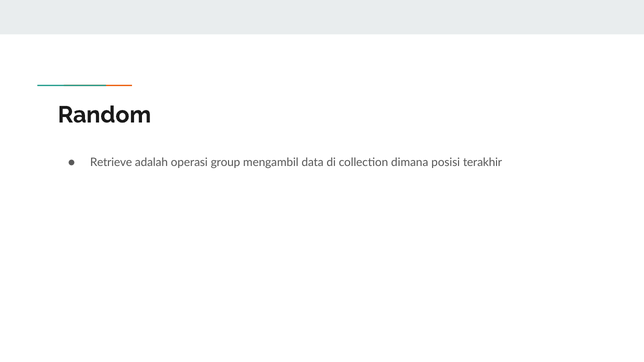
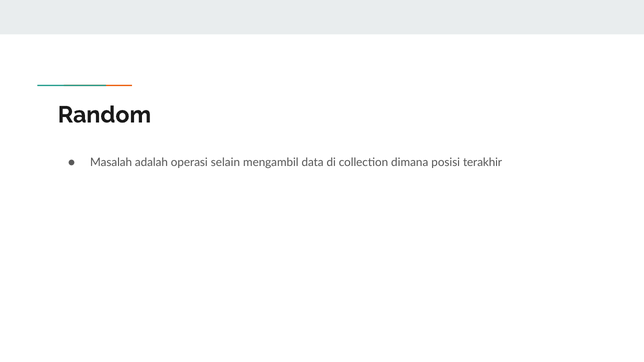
Retrieve: Retrieve -> Masalah (111, 163)
group: group -> selain (225, 163)
